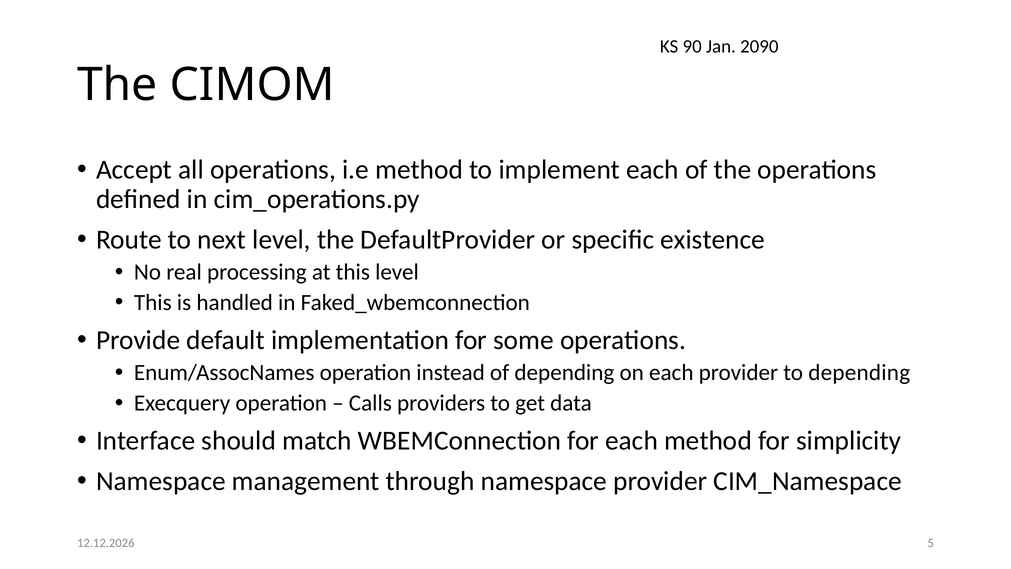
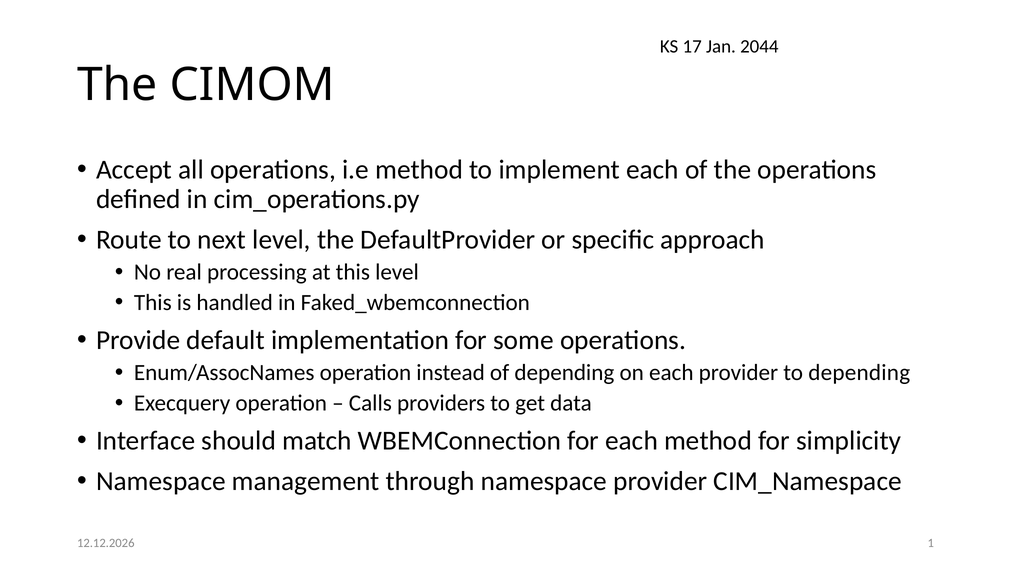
90: 90 -> 17 (692, 47)
2090: 2090 -> 2044 (759, 47)
existence: existence -> approach (713, 239)
5: 5 -> 1 (931, 543)
